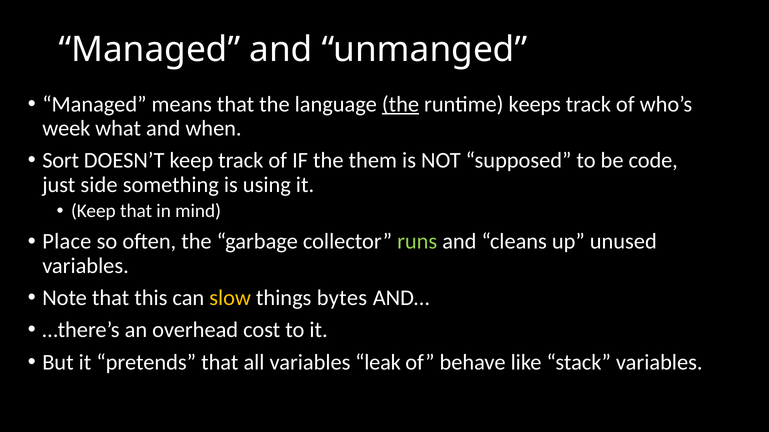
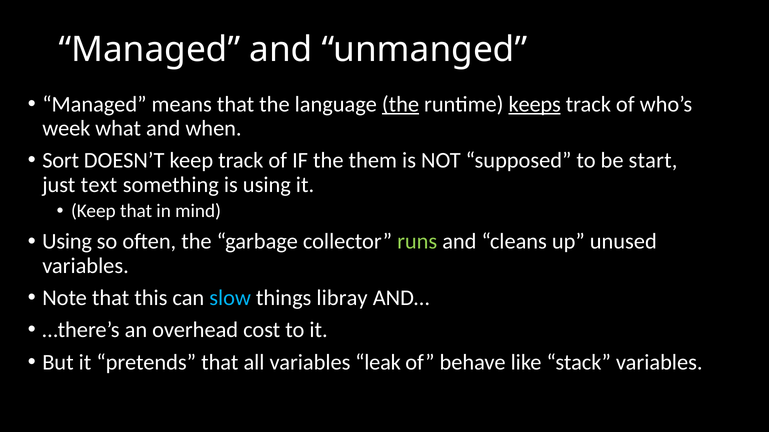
keeps underline: none -> present (535, 104)
code: code -> start (653, 161)
side: side -> text (99, 185)
Place: Place -> Using (67, 242)
slow colour: yellow -> light blue (230, 298)
bytes: bytes -> libray (342, 298)
